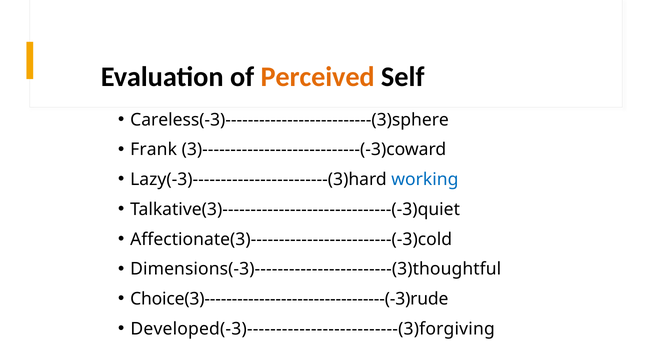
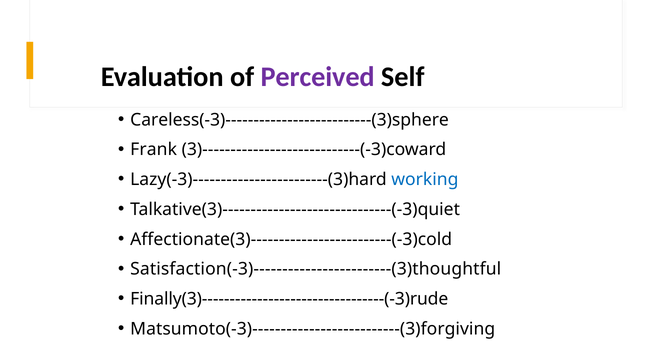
Perceived colour: orange -> purple (318, 77)
Dimensions(-3)------------------------(3)thoughtful: Dimensions(-3)------------------------(3)thoughtful -> Satisfaction(-3)------------------------(3)thoughtful (316, 269)
Choice(3)---------------------------------(-3)rude: Choice(3)---------------------------------(-3)rude -> Finally(3)---------------------------------(-3)rude (289, 299)
Developed(-3)--------------------------(3)forgiving: Developed(-3)--------------------------(3)forgiving -> Matsumoto(-3)--------------------------(3)forgiving (313, 329)
